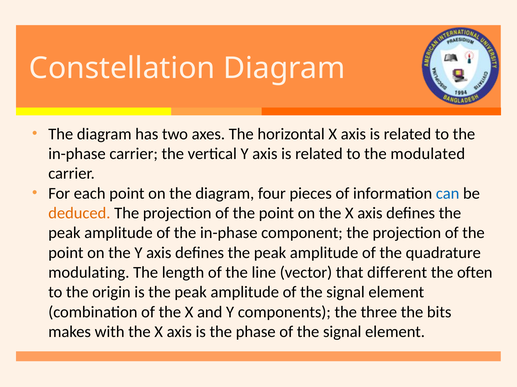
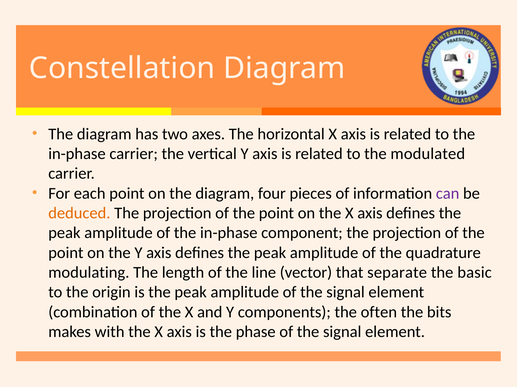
can colour: blue -> purple (448, 194)
different: different -> separate (397, 273)
often: often -> basic (475, 273)
three: three -> often (379, 313)
